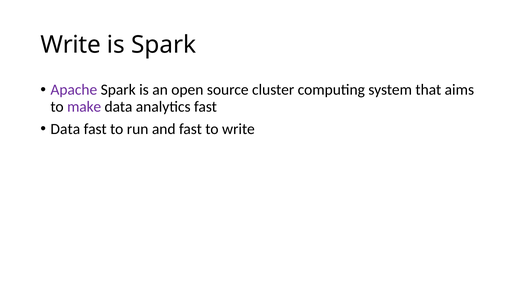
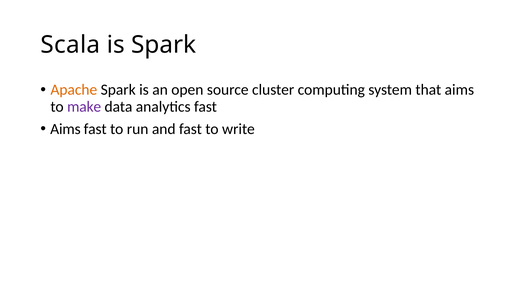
Write: Write -> Scala (70, 45)
Apache colour: purple -> orange (74, 90)
Data: Data -> Aims (65, 129)
